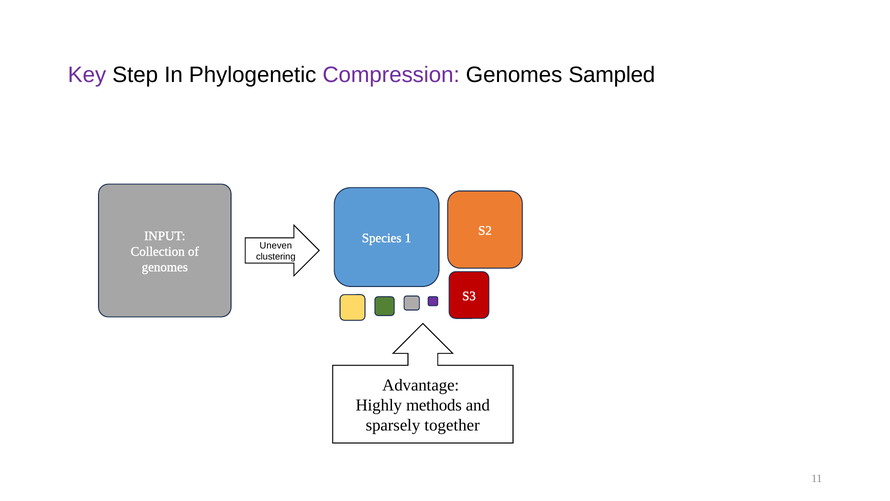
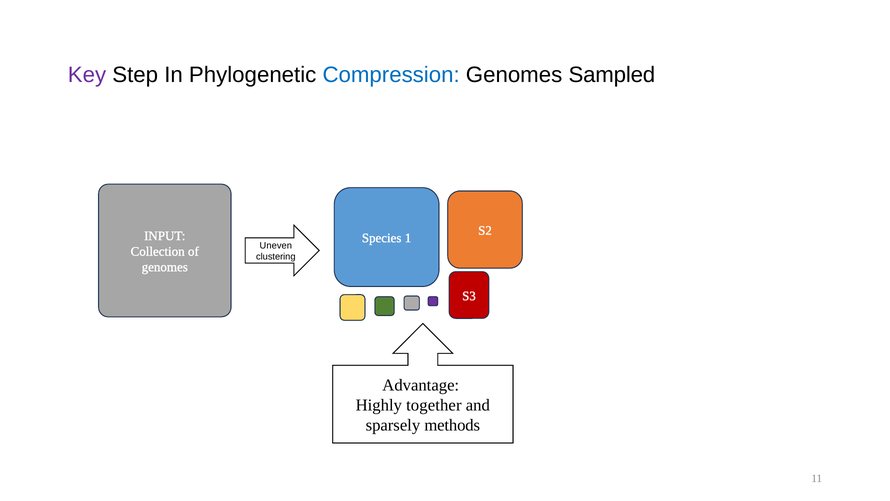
Compression colour: purple -> blue (391, 75)
methods: methods -> together (434, 405)
together: together -> methods (452, 425)
